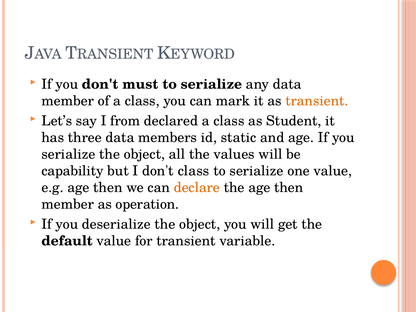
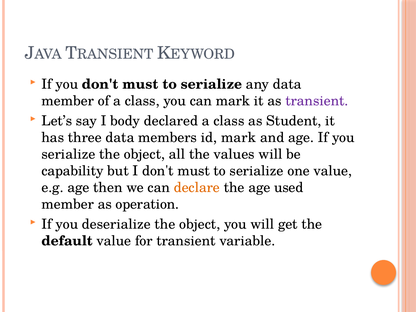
transient colour: orange -> purple (317, 101)
from: from -> body (125, 121)
id static: static -> mark (239, 138)
I don't class: class -> must (194, 171)
the age then: then -> used (289, 187)
